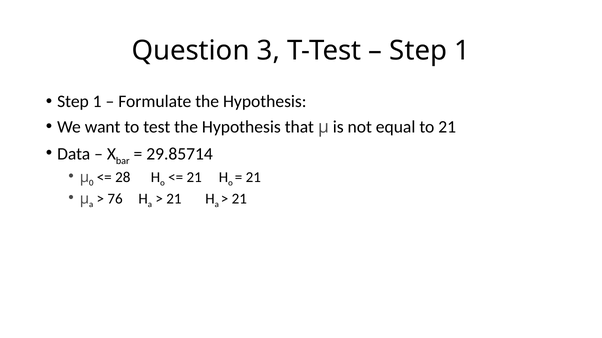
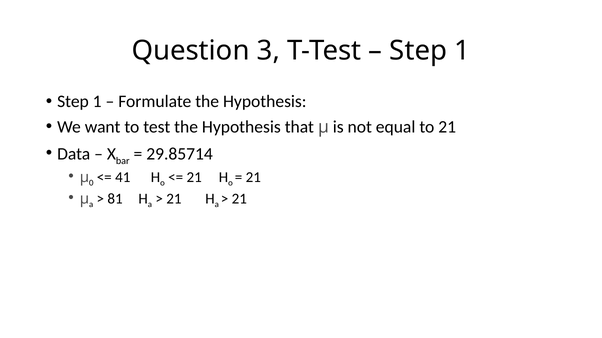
28: 28 -> 41 (123, 177)
76: 76 -> 81 (115, 199)
